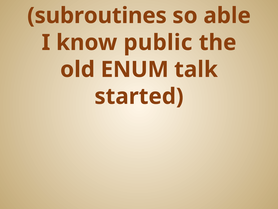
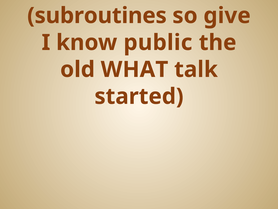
able: able -> give (227, 16)
ENUM: ENUM -> WHAT (134, 69)
